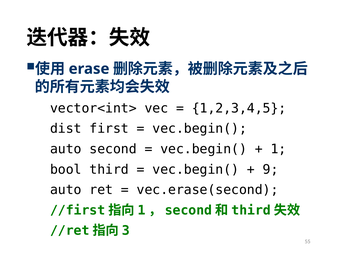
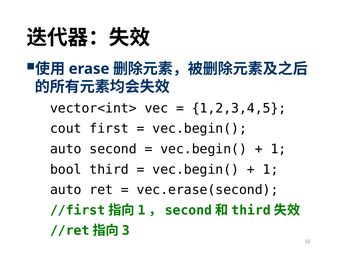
dist: dist -> cout (66, 129)
9: 9 -> 1 (271, 169)
